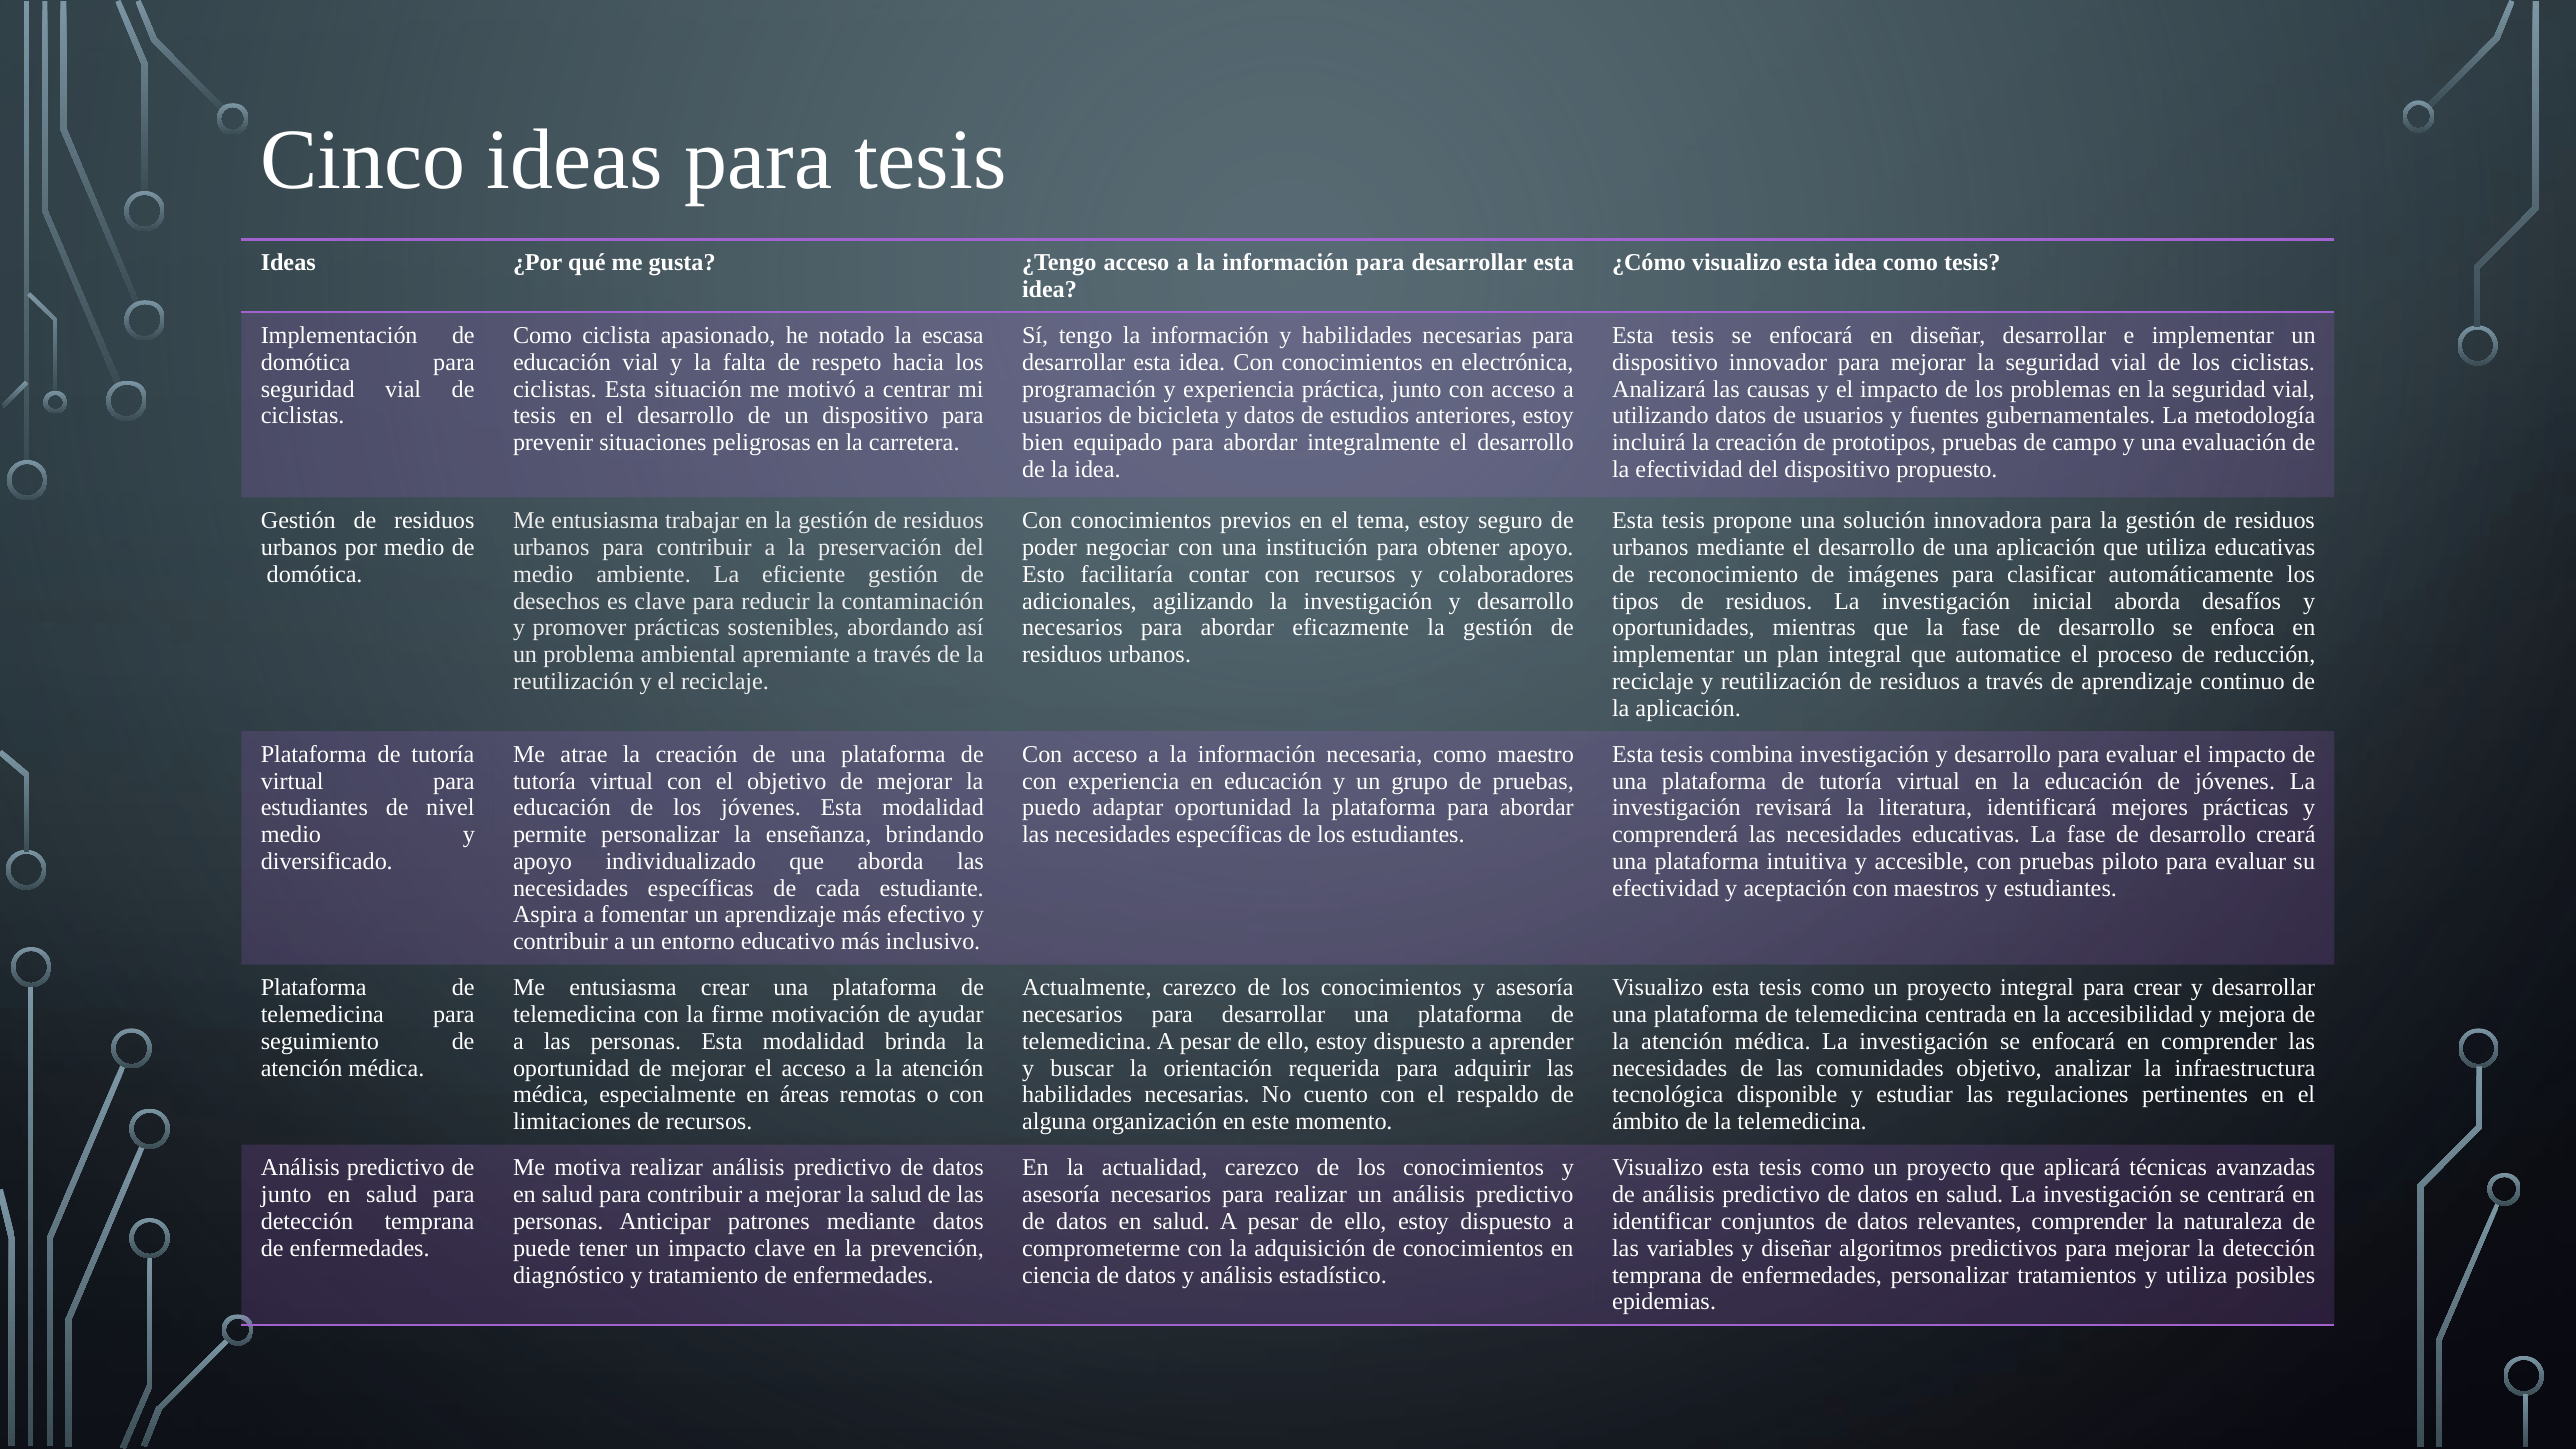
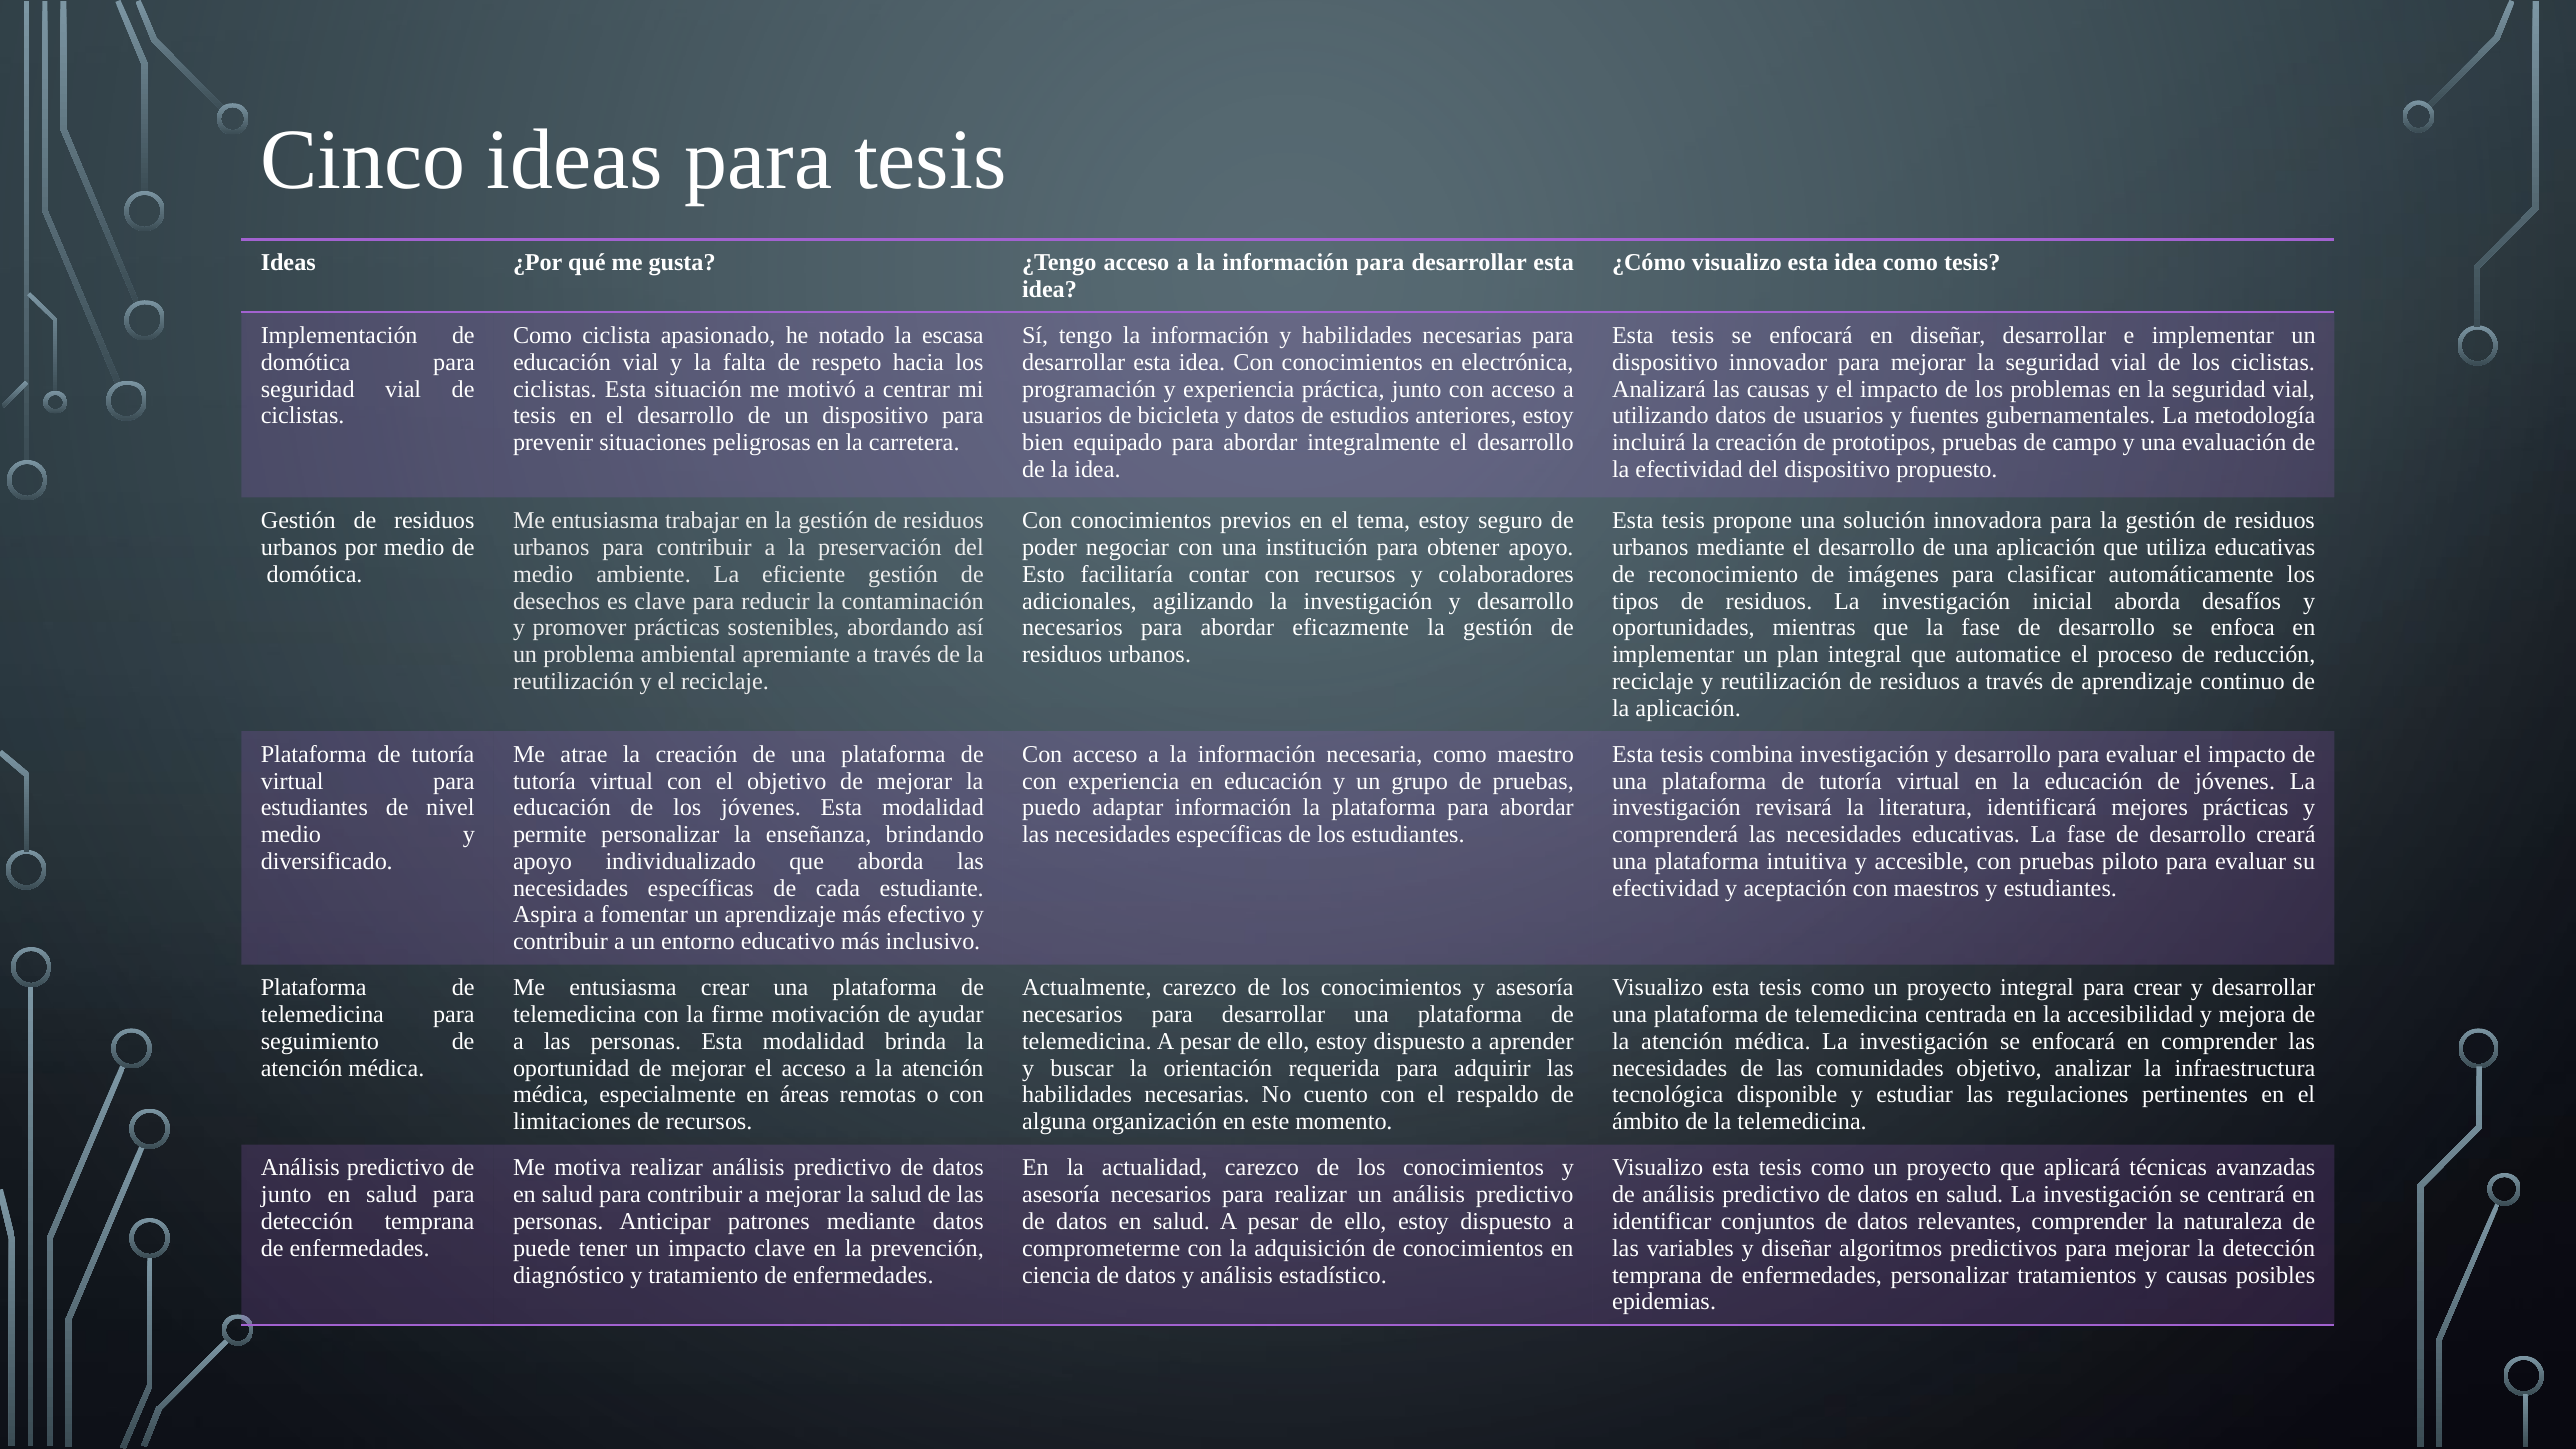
adaptar oportunidad: oportunidad -> información (1233, 808)
y utiliza: utiliza -> causas (2197, 1275)
